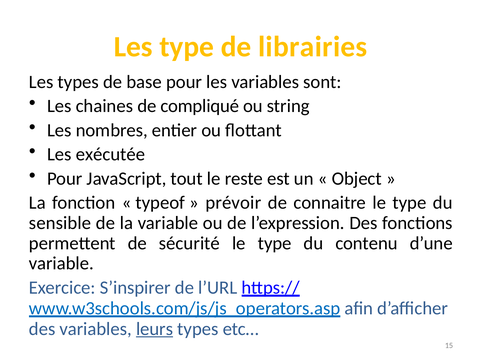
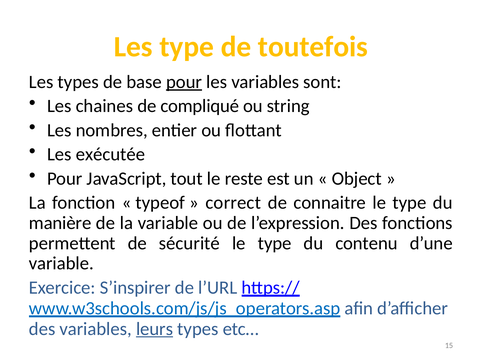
librairies: librairies -> toutefois (313, 47)
pour underline: none -> present (184, 82)
prévoir: prévoir -> correct (233, 202)
sensible: sensible -> manière (60, 223)
